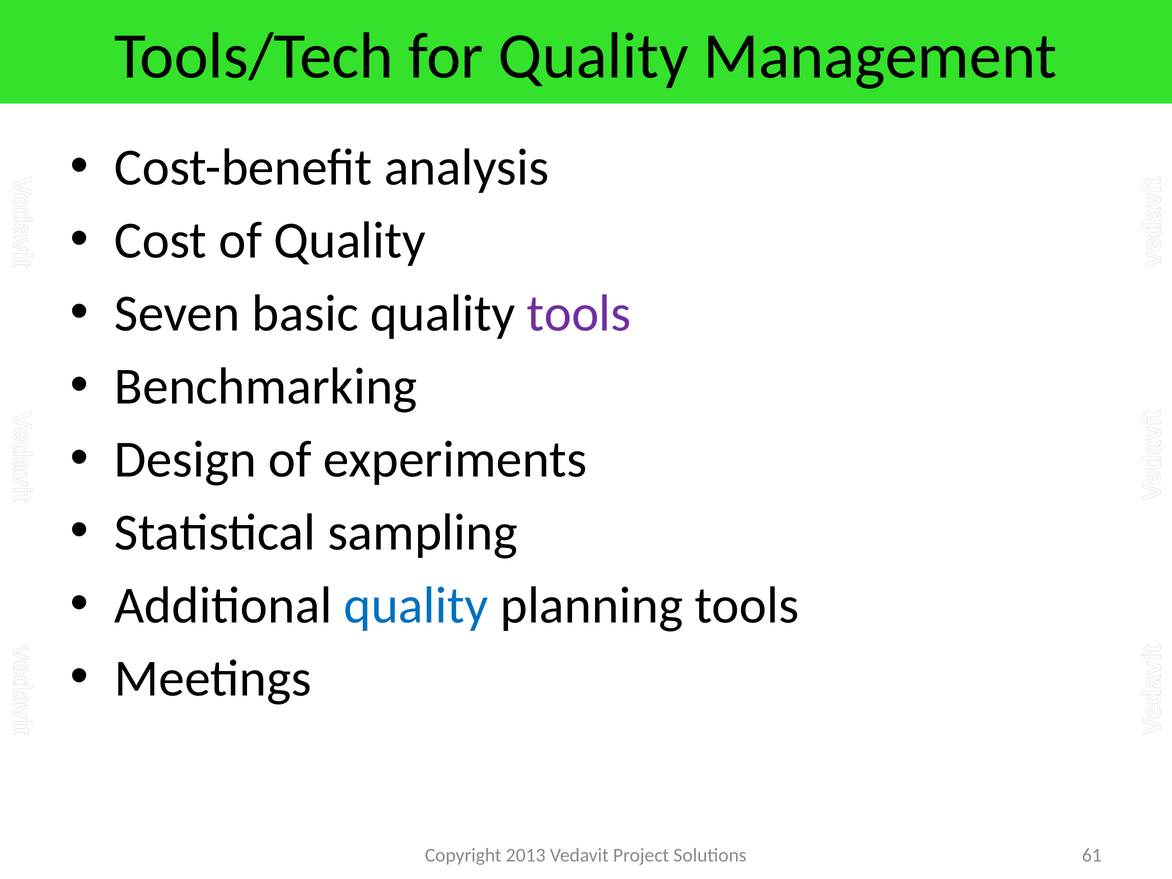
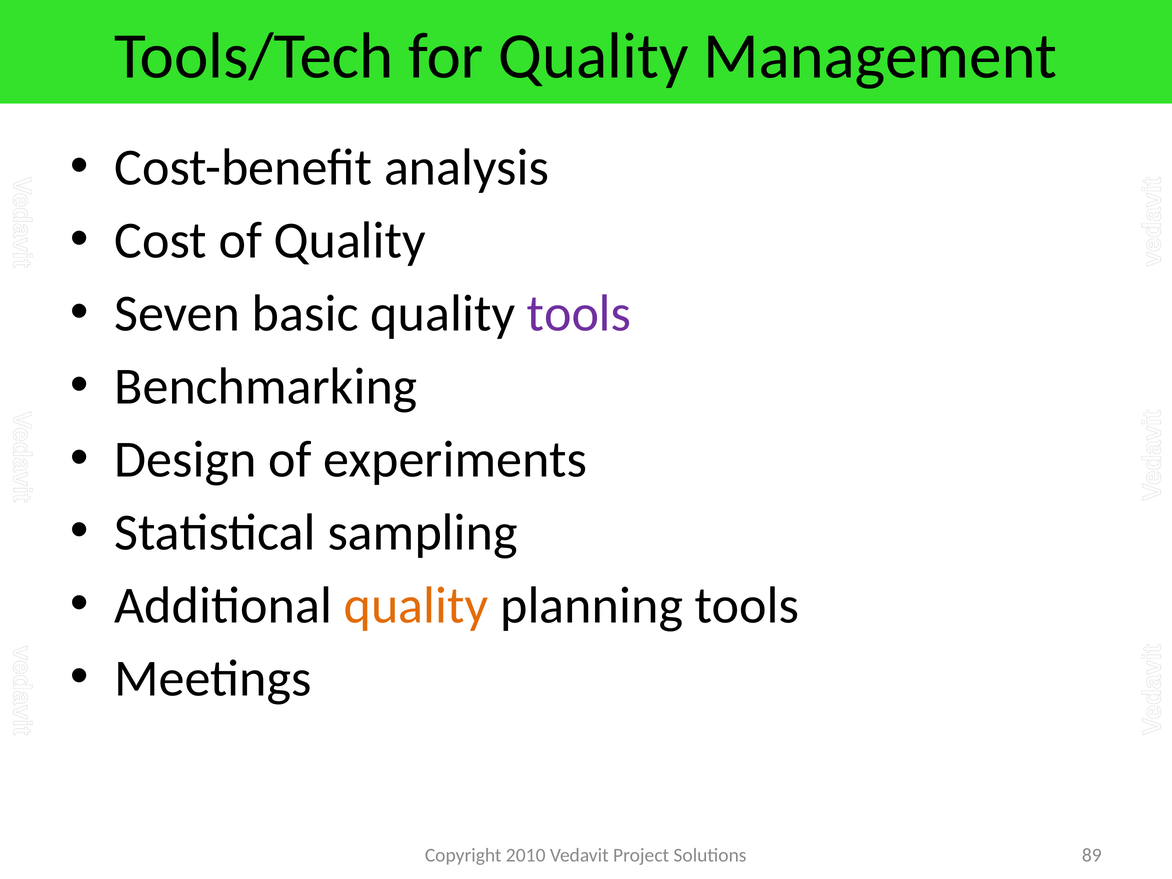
quality colour: blue -> orange (416, 605)
2013: 2013 -> 2010 (526, 855)
61: 61 -> 89 (1092, 855)
